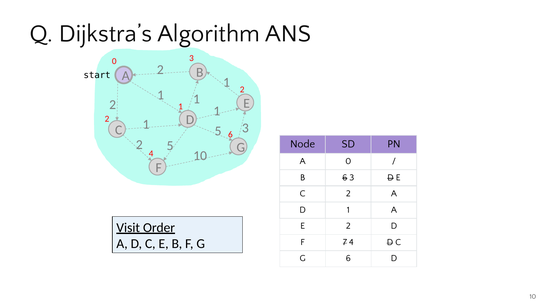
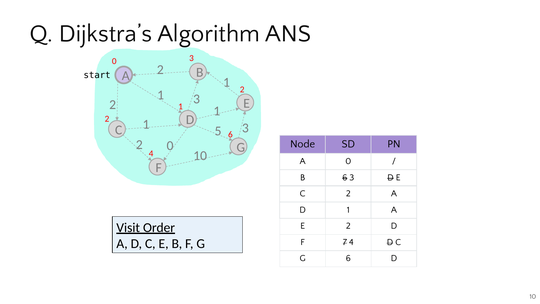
1: 1 -> 3 (197, 99)
2 5: 5 -> 0 (170, 146)
